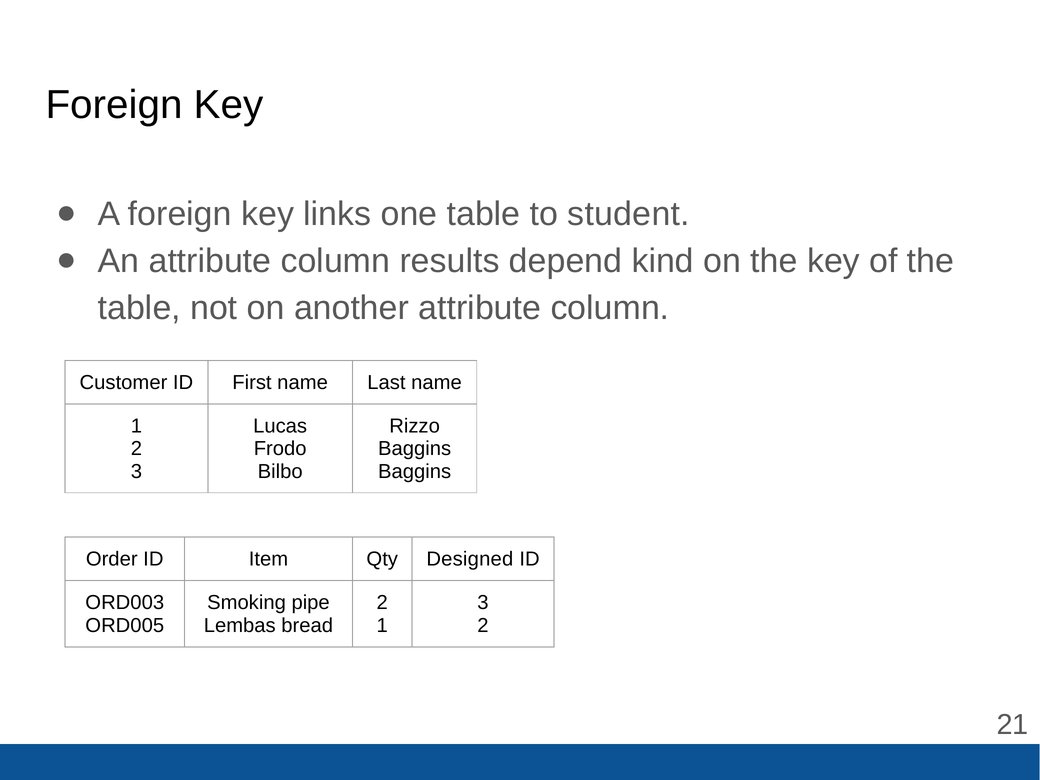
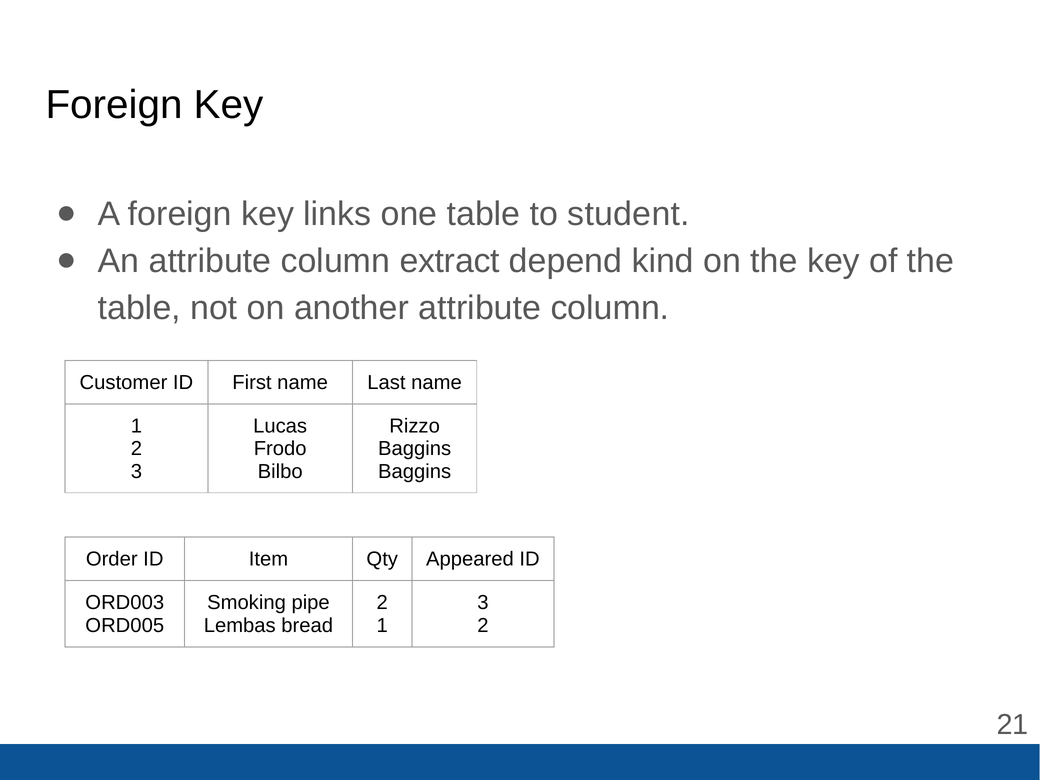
results: results -> extract (450, 261)
Designed: Designed -> Appeared (470, 559)
